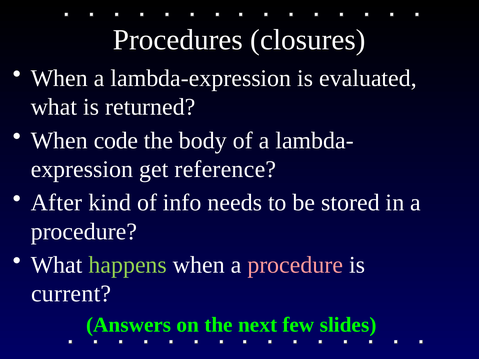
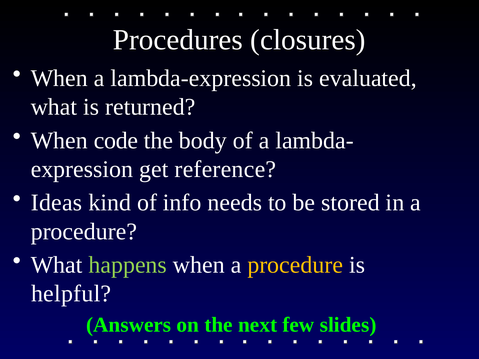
After: After -> Ideas (57, 203)
procedure colour: pink -> yellow (295, 265)
current: current -> helpful (71, 294)
